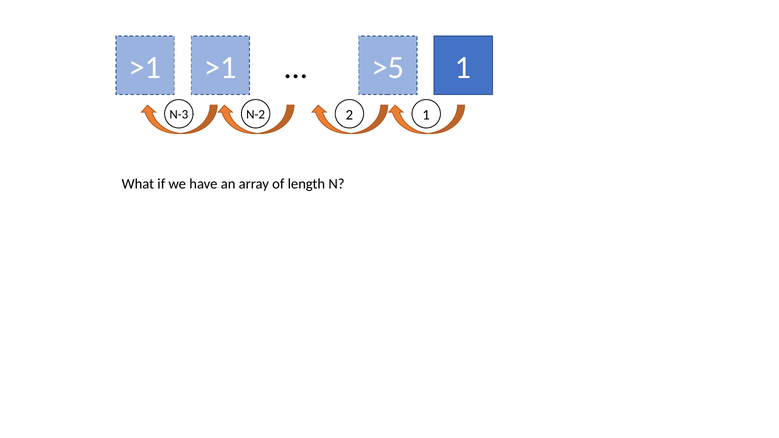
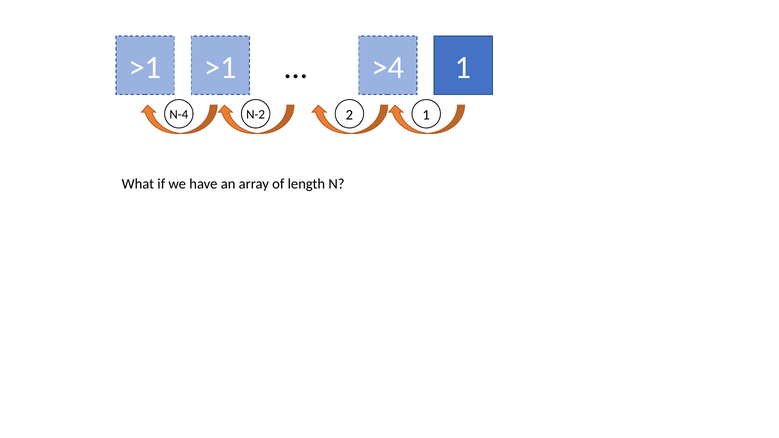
>5: >5 -> >4 (388, 68)
N-3: N-3 -> N-4 (179, 115)
